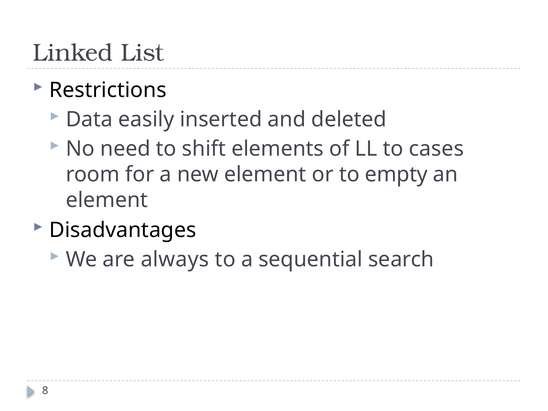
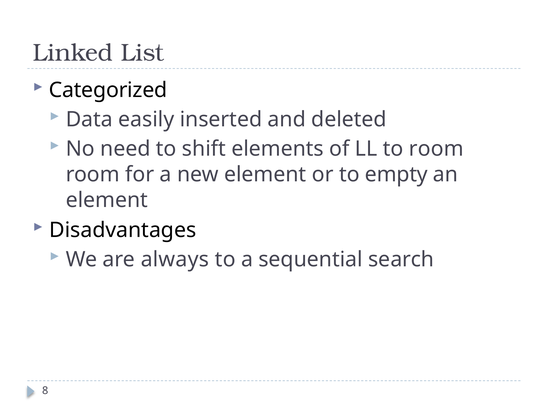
Restrictions: Restrictions -> Categorized (108, 90)
to cases: cases -> room (436, 149)
